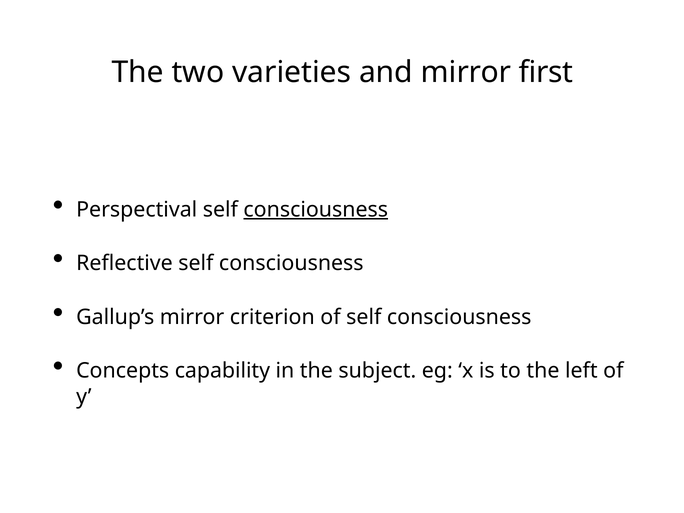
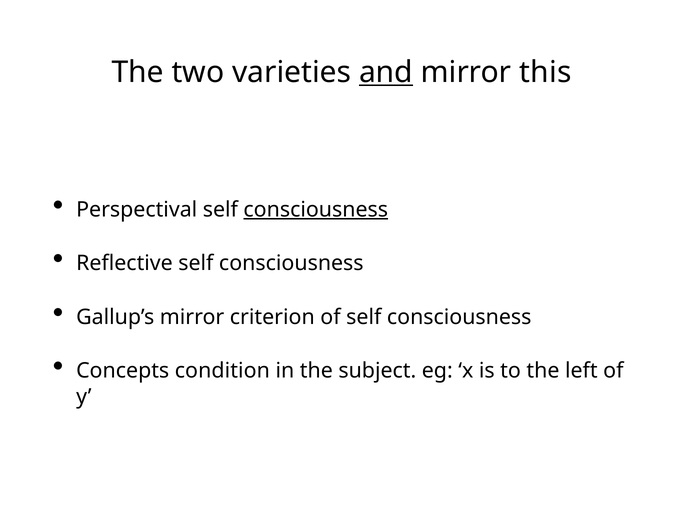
and underline: none -> present (386, 72)
first: first -> this (546, 72)
capability: capability -> condition (222, 371)
